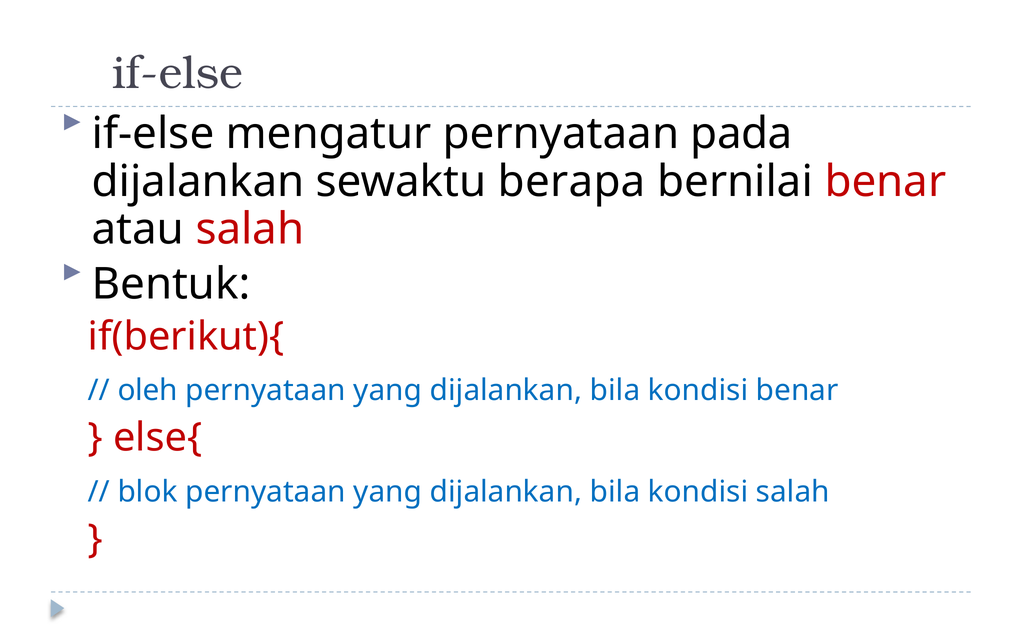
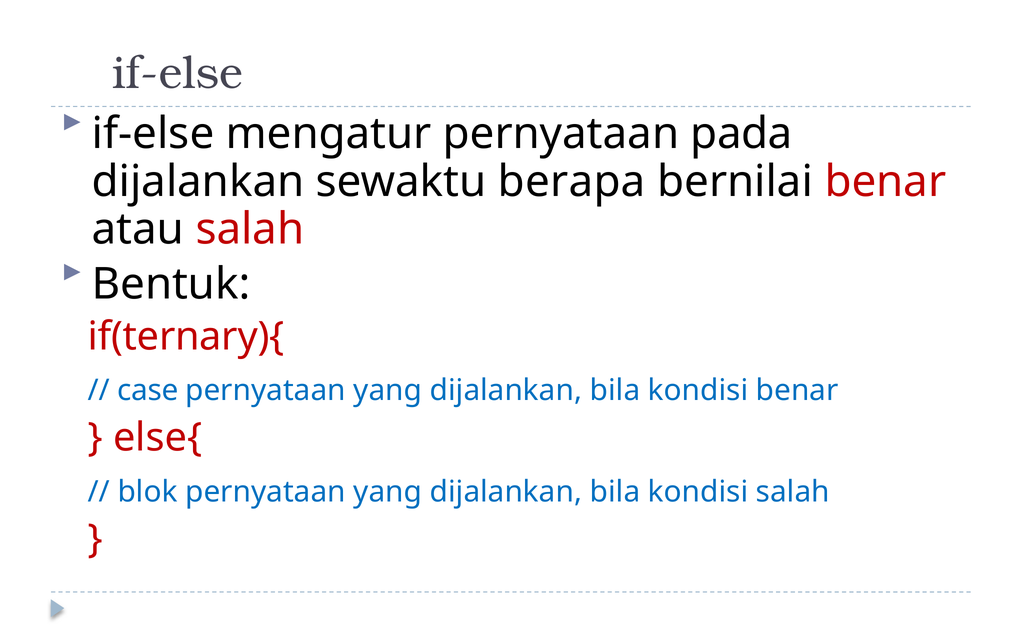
if(berikut){: if(berikut){ -> if(ternary){ (186, 337)
oleh: oleh -> case (148, 390)
